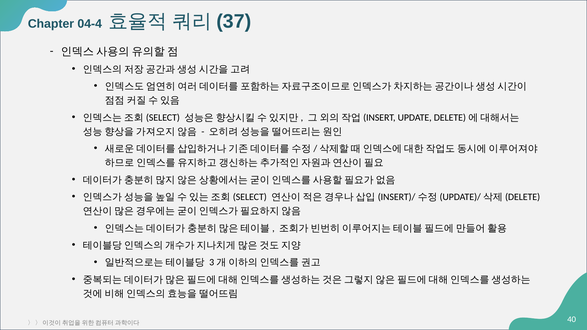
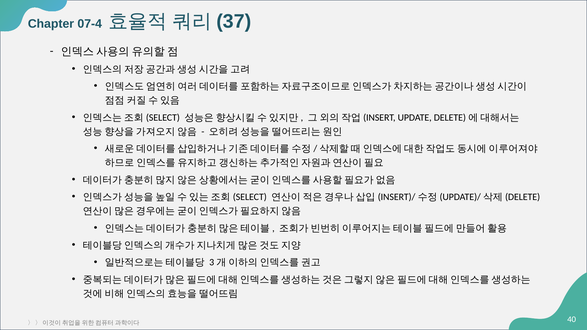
04-4: 04-4 -> 07-4 (90, 24)
